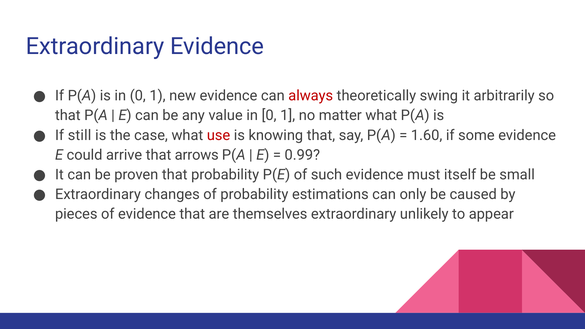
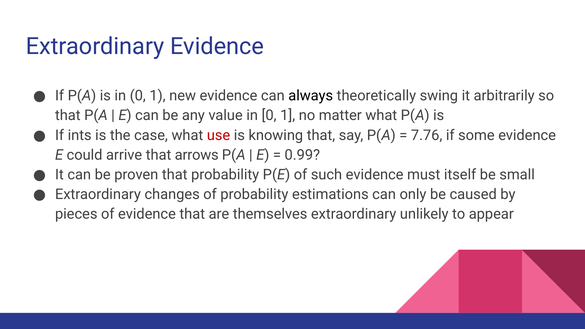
always colour: red -> black (311, 96)
still: still -> ints (80, 135)
1.60: 1.60 -> 7.76 (427, 135)
